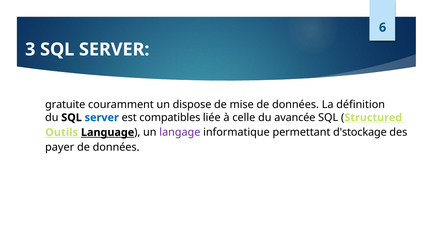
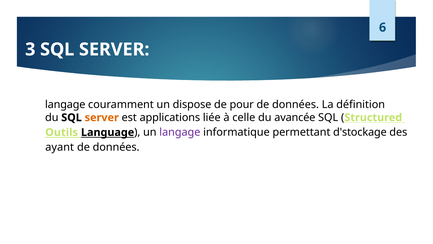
gratuite: gratuite -> langage (65, 104)
mise: mise -> pour (242, 104)
server colour: blue -> orange (102, 117)
compatibles: compatibles -> applications (170, 117)
payer: payer -> ayant (60, 147)
